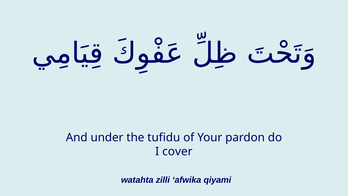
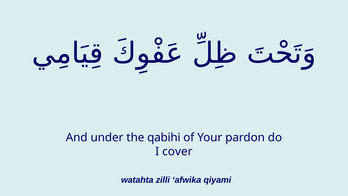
tufidu: tufidu -> qabihi (164, 137)
